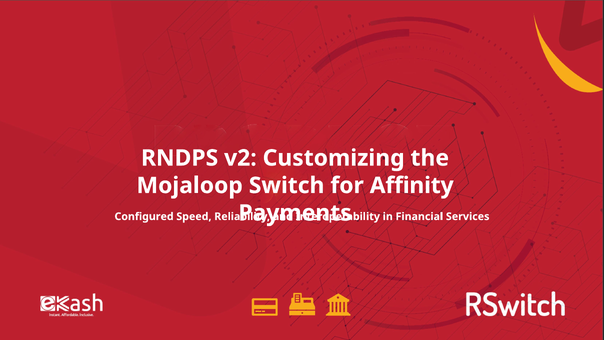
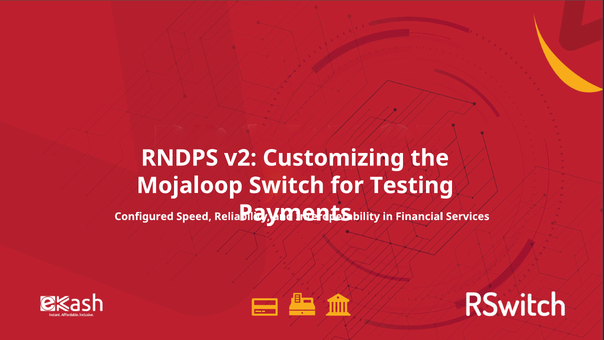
Affinity: Affinity -> Testing (412, 185)
